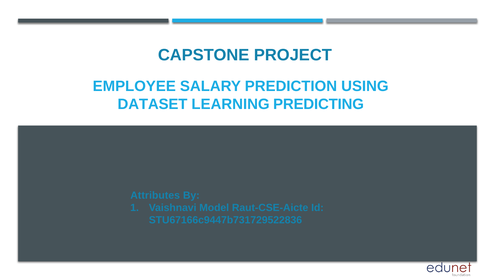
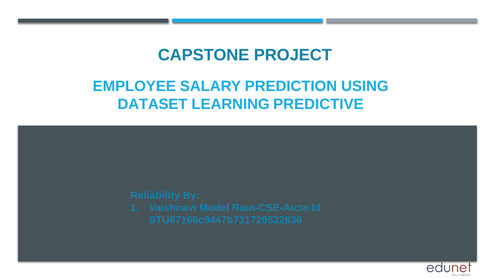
PREDICTING: PREDICTING -> PREDICTIVE (318, 104)
Attributes: Attributes -> Reliability (155, 195)
